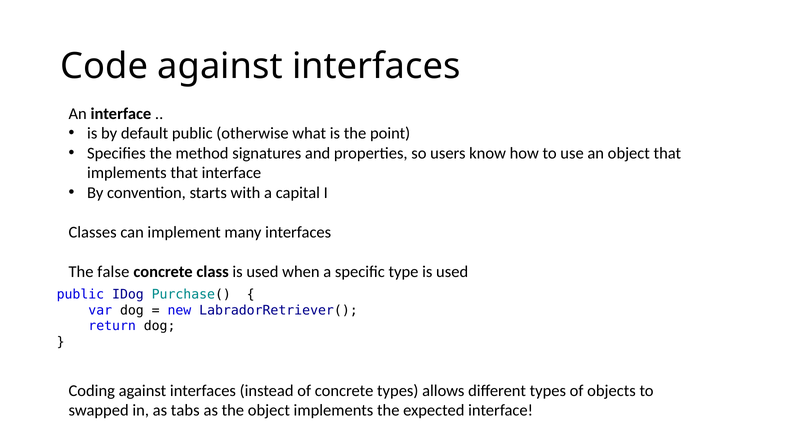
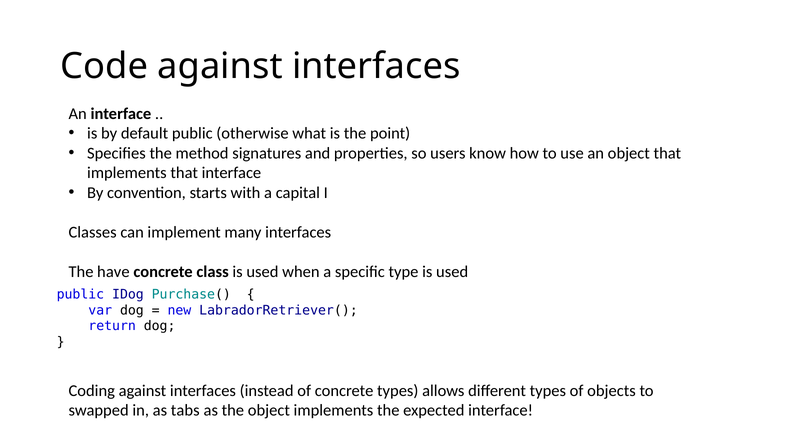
false: false -> have (113, 272)
